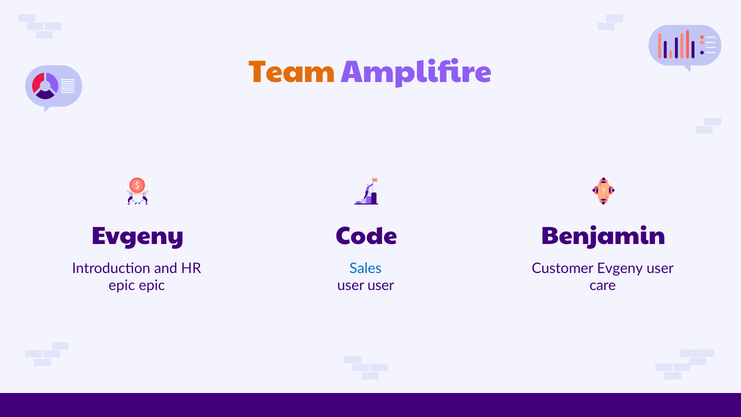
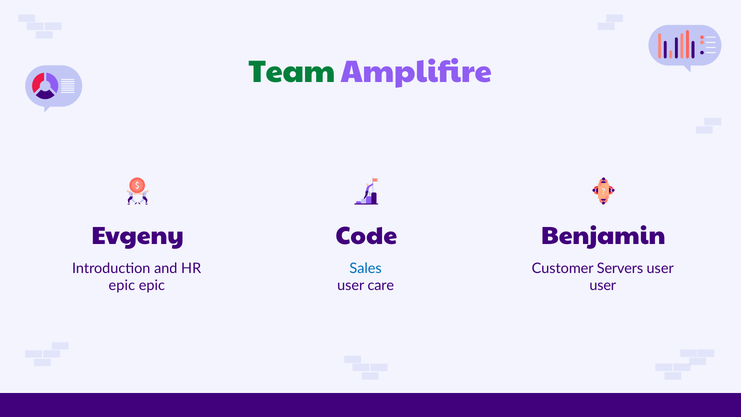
Team colour: orange -> green (292, 72)
Customer Evgeny: Evgeny -> Servers (620, 268)
user user: user -> care (381, 286)
care: care -> user (603, 286)
